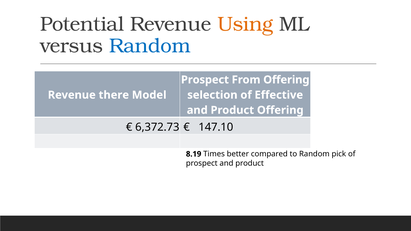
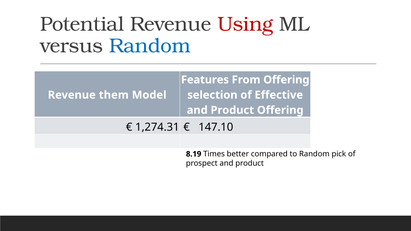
Using colour: orange -> red (245, 24)
Prospect: Prospect -> Features (205, 80)
there: there -> them (114, 95)
6,372.73: 6,372.73 -> 1,274.31 (157, 127)
